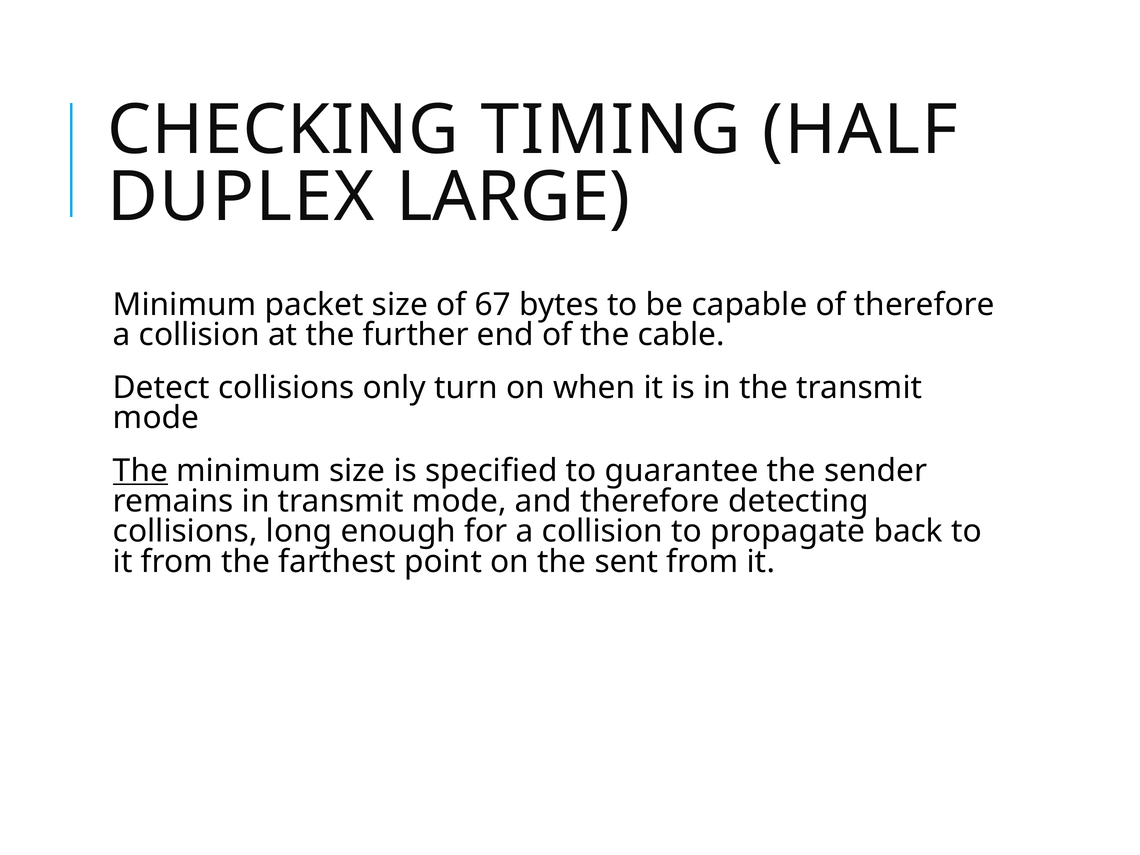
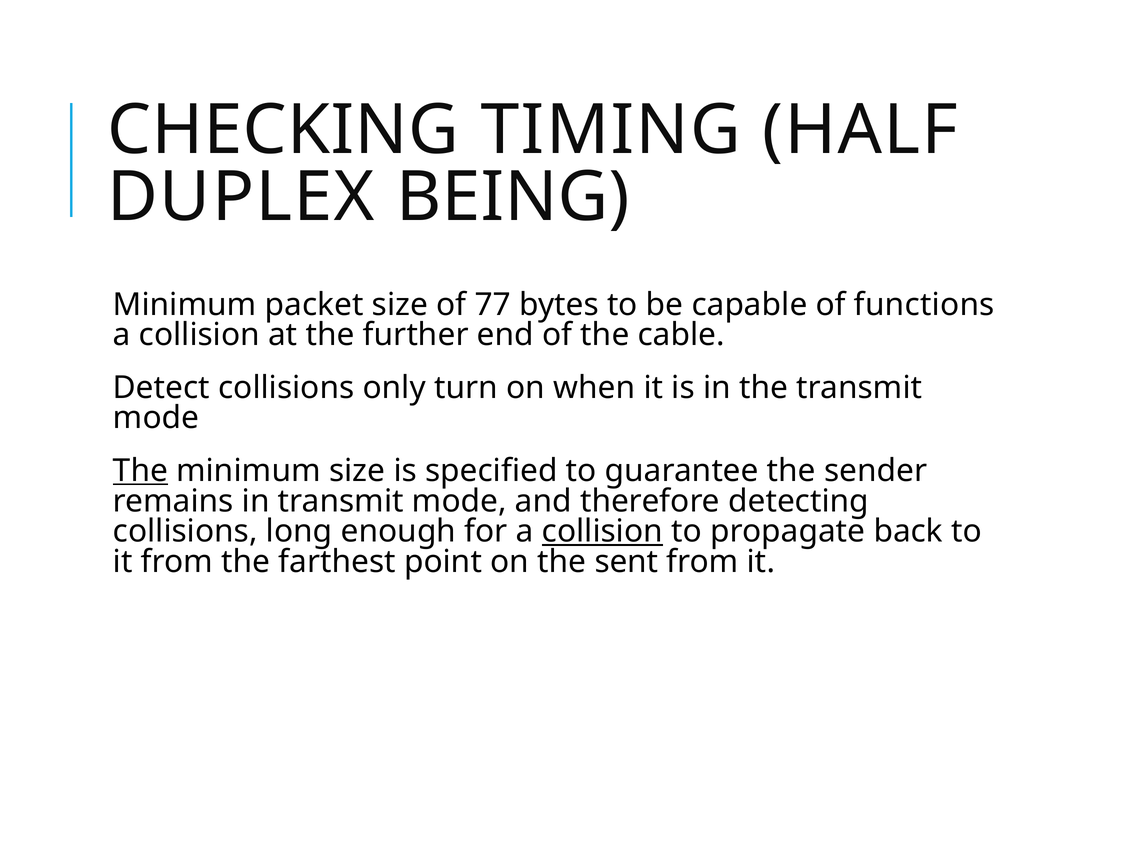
LARGE: LARGE -> BEING (513, 197)
67: 67 -> 77 (493, 305)
of therefore: therefore -> functions (924, 305)
collision underline: none -> present (602, 531)
